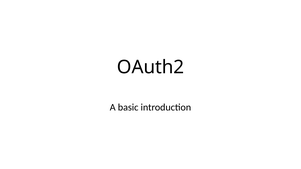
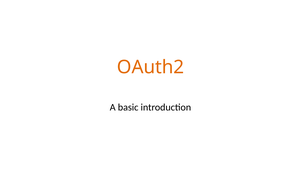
OAuth2 colour: black -> orange (151, 67)
